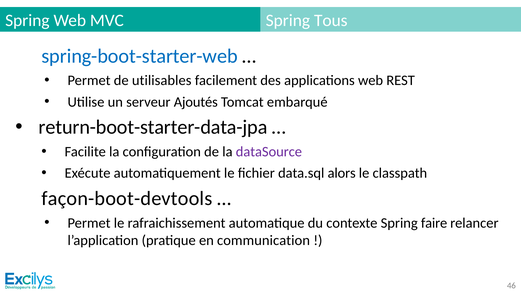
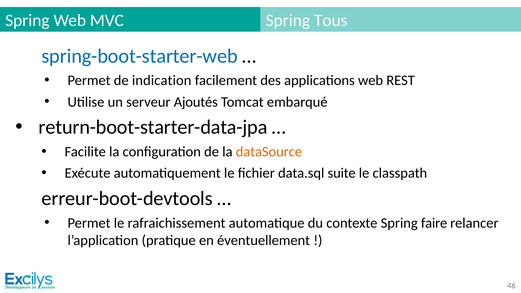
utilisables: utilisables -> indication (162, 81)
dataSource colour: purple -> orange (269, 152)
alors: alors -> suite (342, 173)
façon-boot-devtools: façon-boot-devtools -> erreur-boot-devtools (127, 199)
communication: communication -> éventuellement (264, 240)
